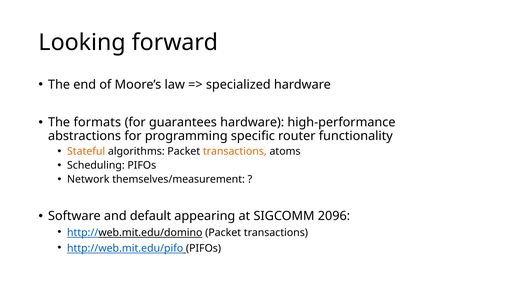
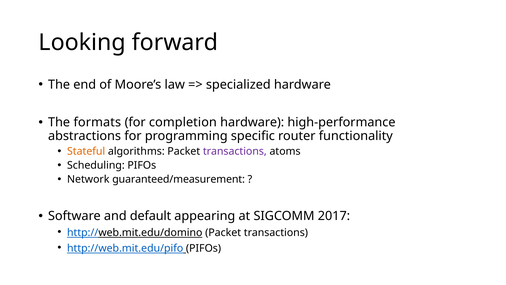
guarantees: guarantees -> completion (183, 122)
transactions colour: orange -> purple (235, 151)
themselves/measurement: themselves/measurement -> guaranteed/measurement (179, 179)
2096: 2096 -> 2017 (334, 216)
